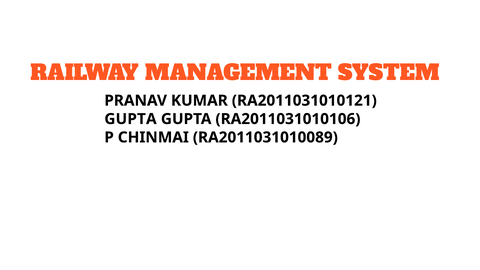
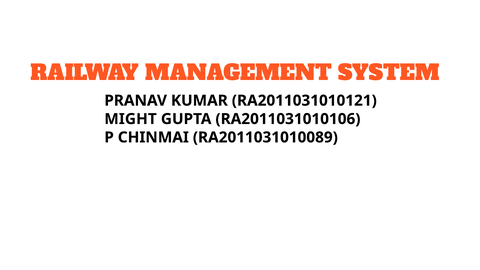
GUPTA: GUPTA -> MIGHT (131, 119)
